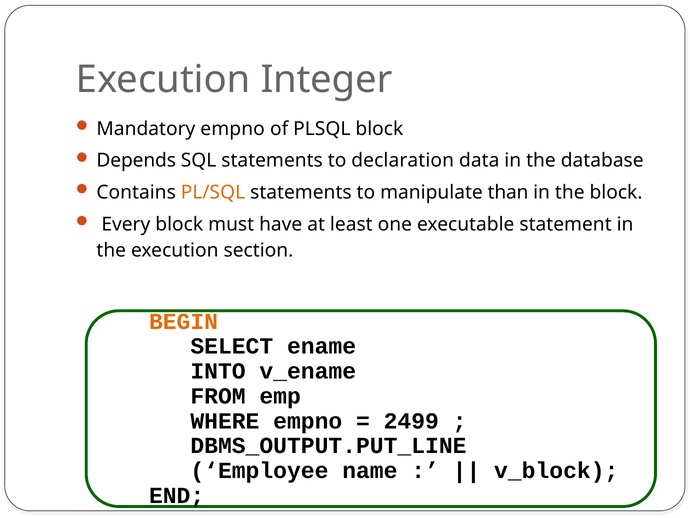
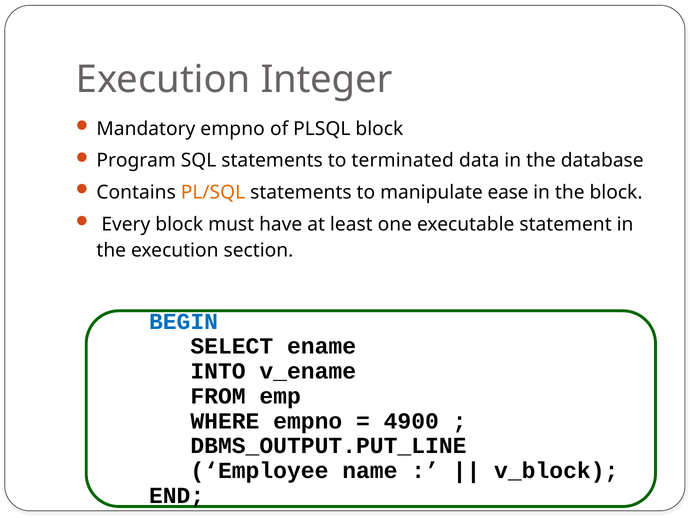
Depends: Depends -> Program (136, 160)
declaration: declaration -> terminated (403, 160)
than: than -> ease (508, 192)
BEGIN colour: orange -> blue (184, 321)
2499: 2499 -> 4900 (411, 421)
